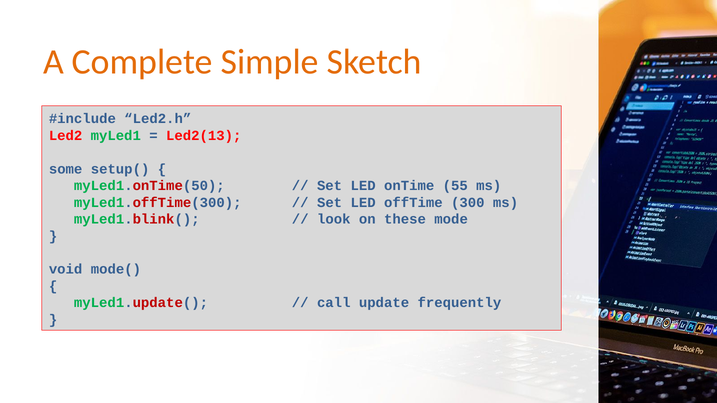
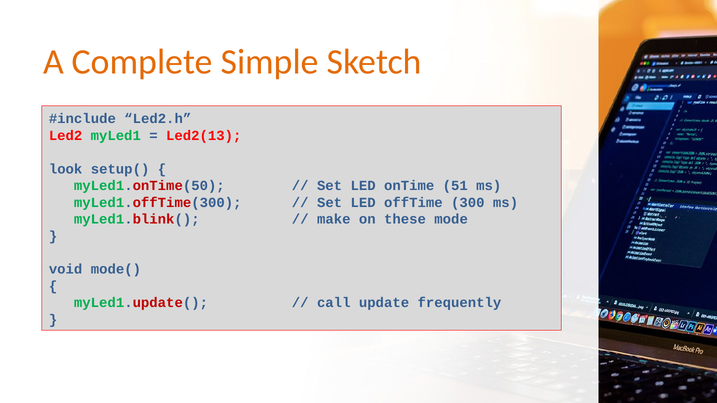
some: some -> look (66, 169)
55: 55 -> 51 (455, 186)
look: look -> make (334, 219)
